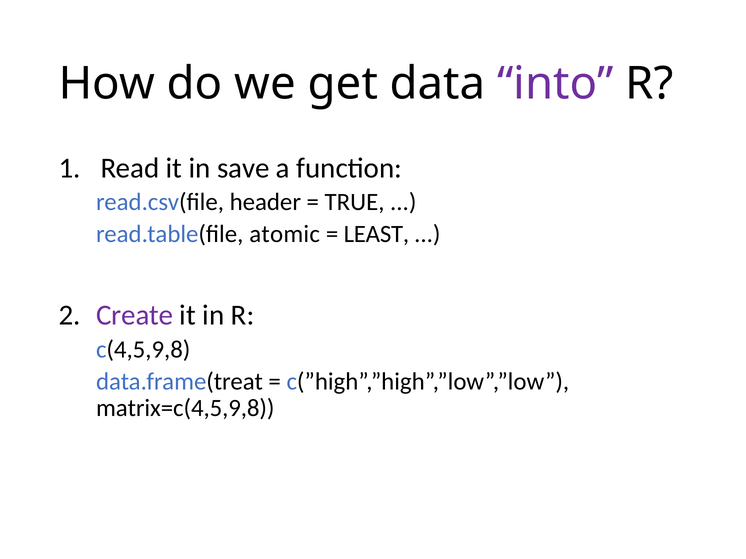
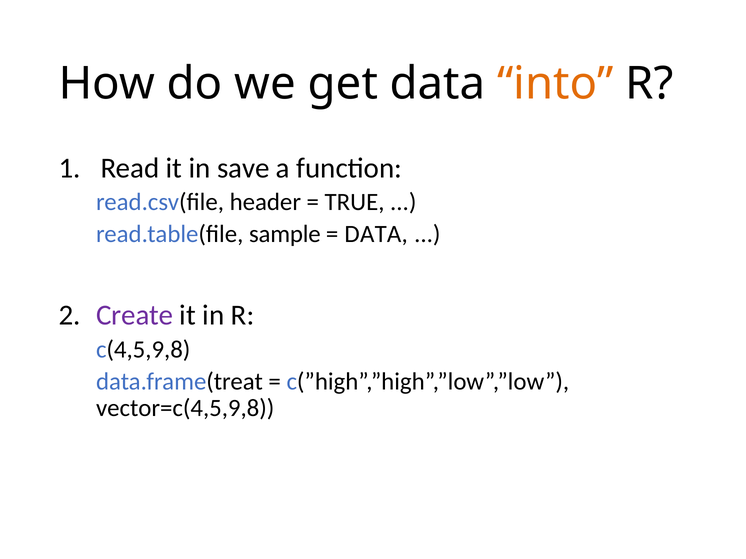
into colour: purple -> orange (555, 84)
atomic: atomic -> sample (285, 234)
LEAST: LEAST -> DATA (376, 234)
matrix=c(4,5,9,8: matrix=c(4,5,9,8 -> vector=c(4,5,9,8 (185, 409)
